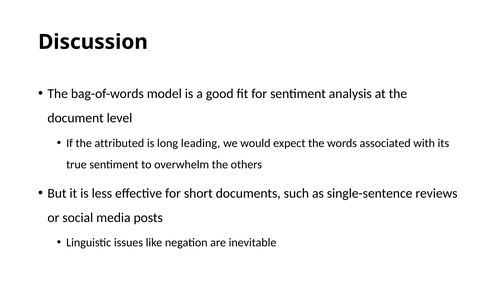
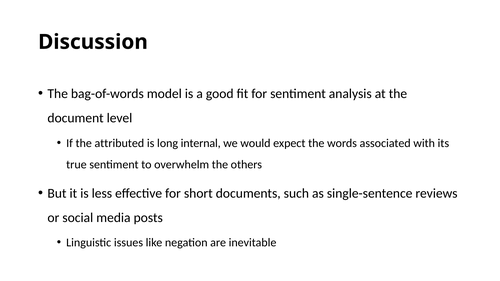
leading: leading -> internal (201, 143)
